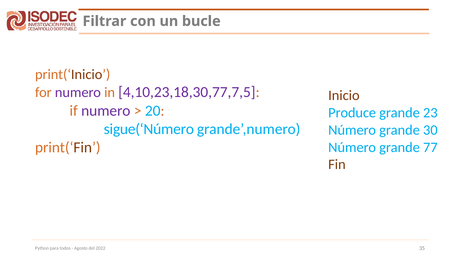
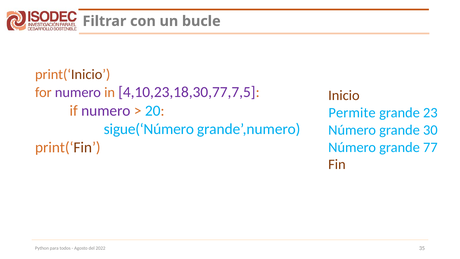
Produce: Produce -> Permite (352, 113)
